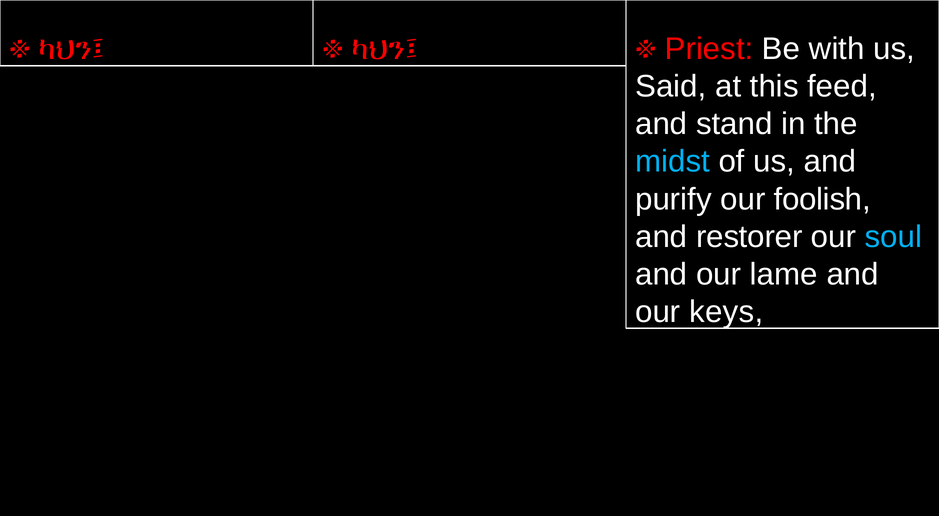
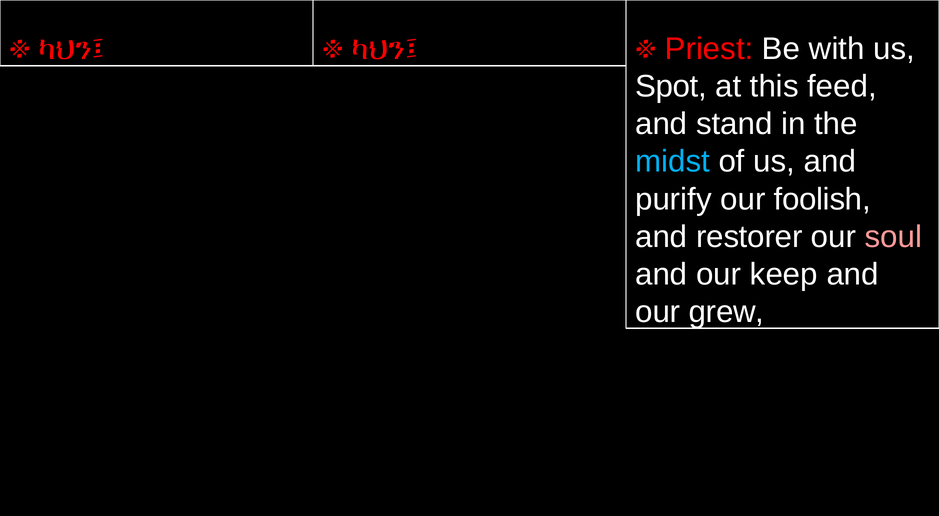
Said: Said -> Spot (671, 87)
soul colour: light blue -> pink (893, 237)
lame: lame -> keep (784, 274)
keys: keys -> grew (727, 312)
